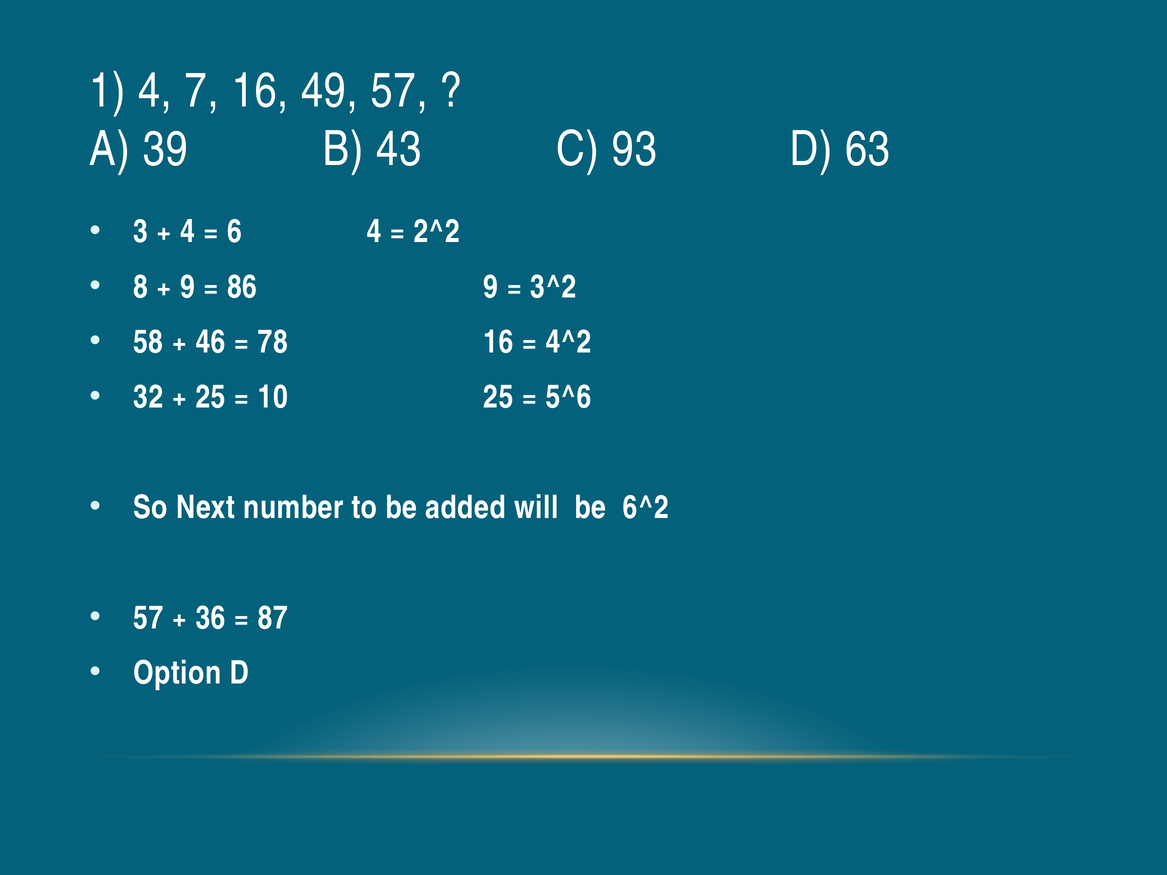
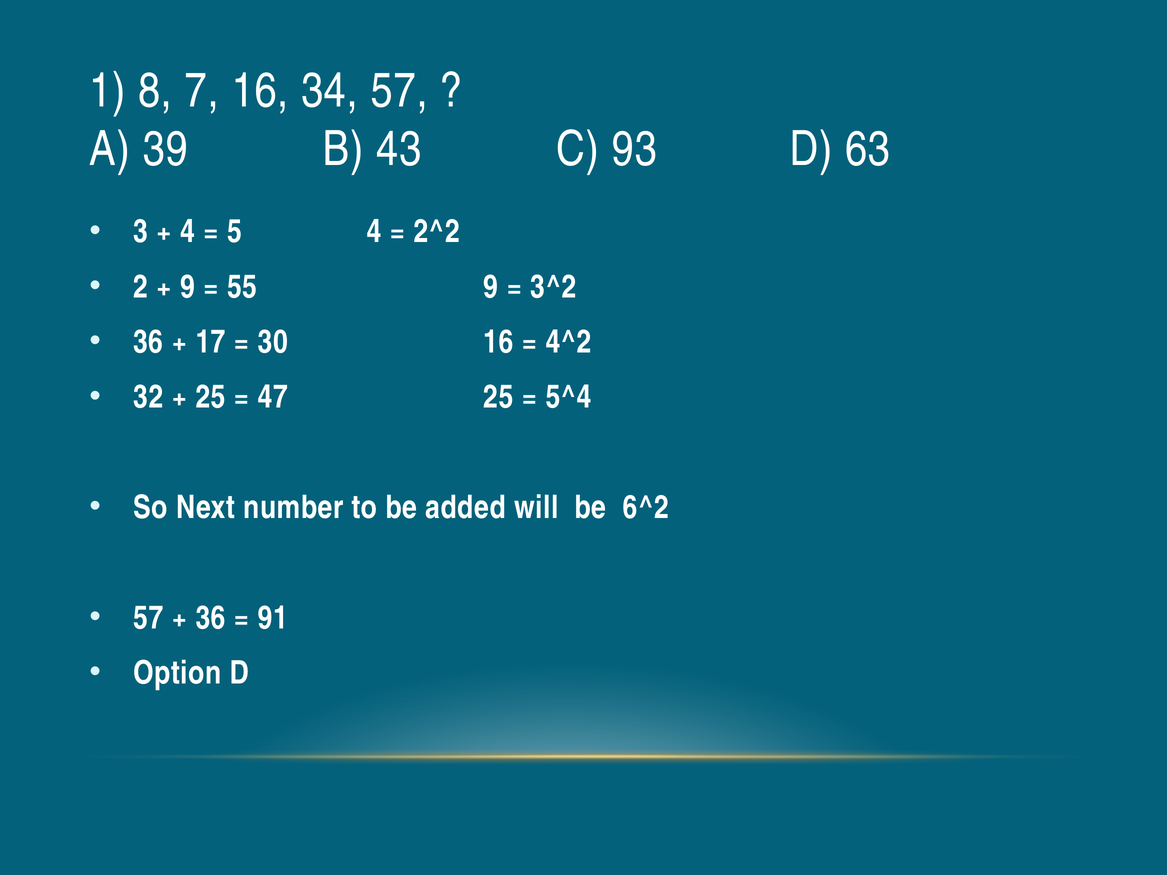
1 4: 4 -> 8 (155, 91)
49: 49 -> 34 (329, 91)
6: 6 -> 5 (235, 232)
8: 8 -> 2 (141, 287)
86: 86 -> 55 (242, 287)
58: 58 -> 36 (148, 342)
46: 46 -> 17 (210, 342)
78: 78 -> 30 (273, 342)
10: 10 -> 47 (273, 397)
5^6: 5^6 -> 5^4 (569, 397)
87: 87 -> 91 (273, 618)
